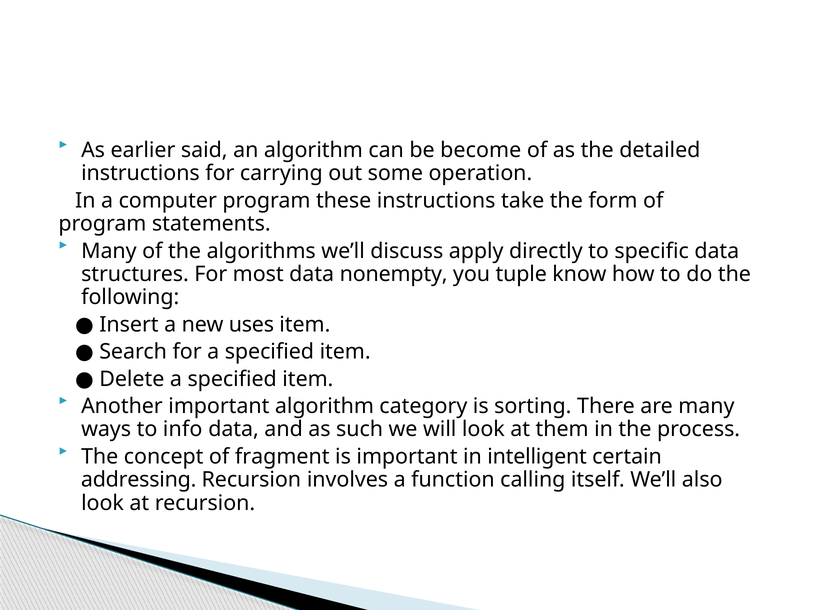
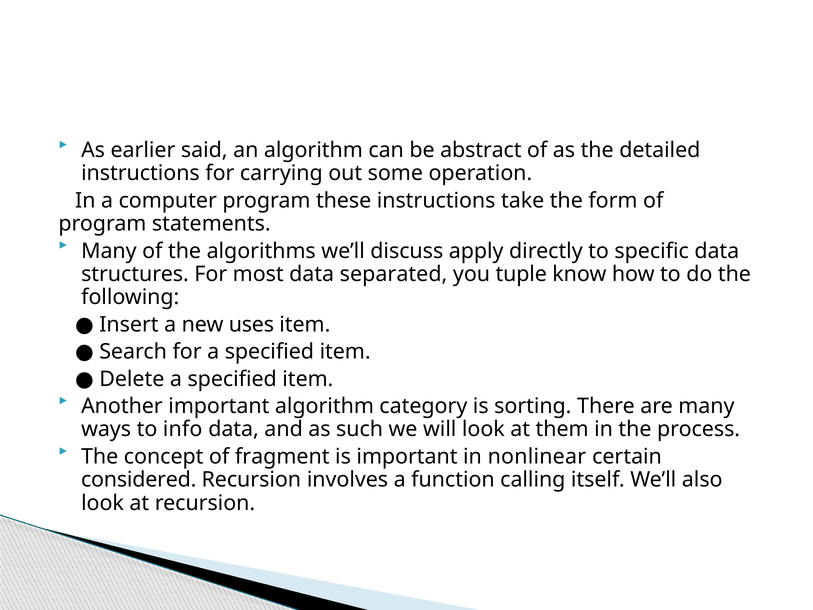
become: become -> abstract (481, 150)
nonempty: nonempty -> separated (394, 274)
intelligent: intelligent -> nonlinear (537, 456)
addressing: addressing -> considered (139, 480)
